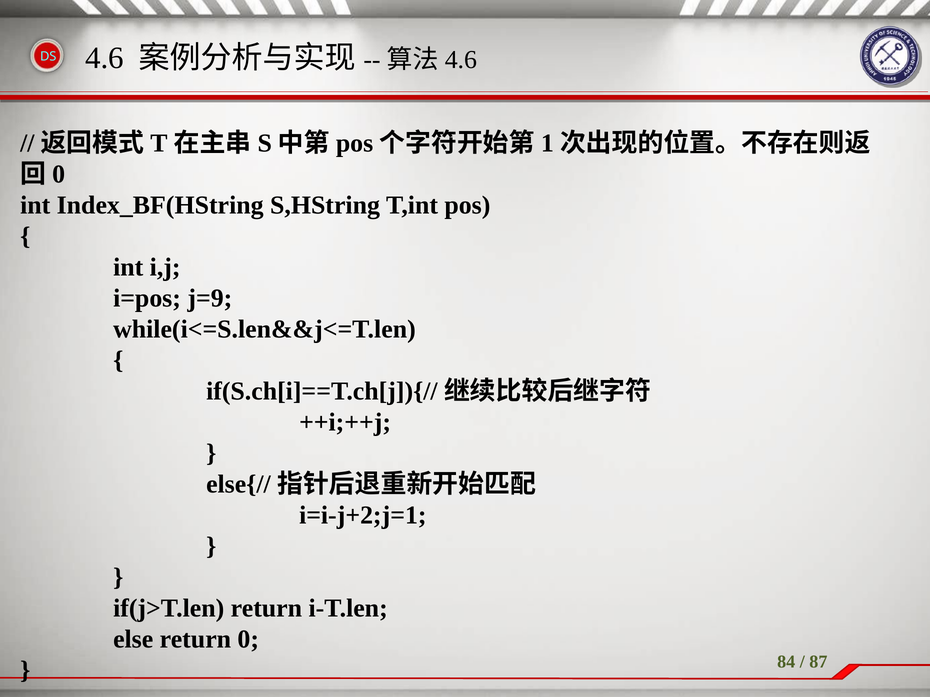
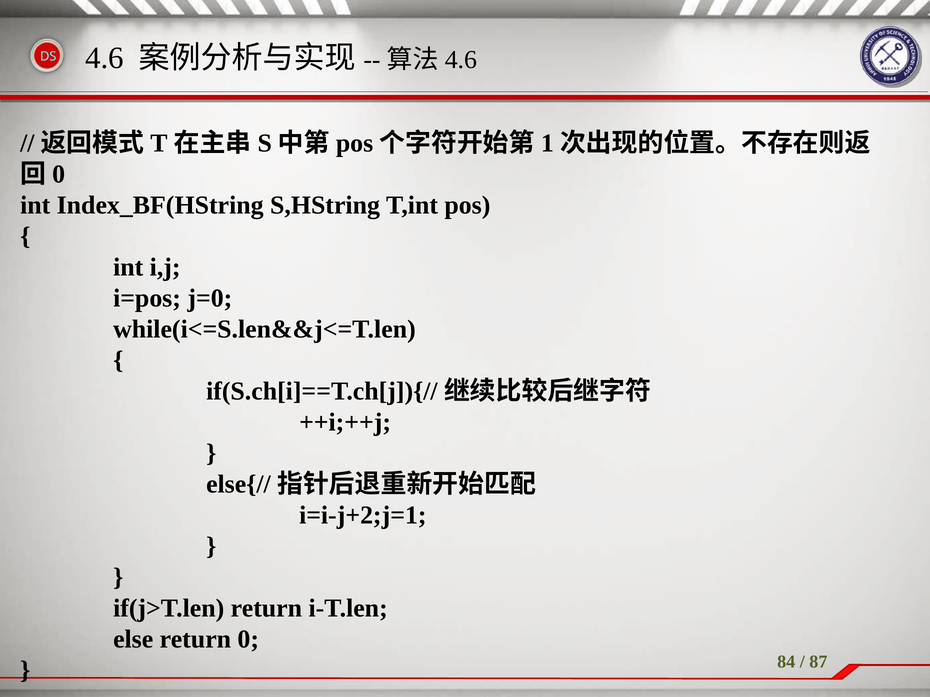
j=9: j=9 -> j=0 (210, 299)
